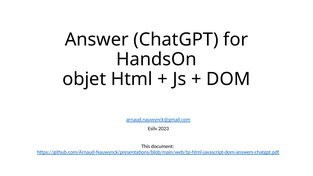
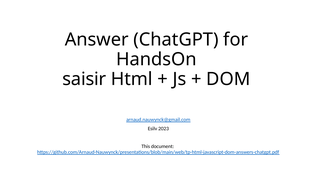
objet: objet -> saisir (84, 79)
